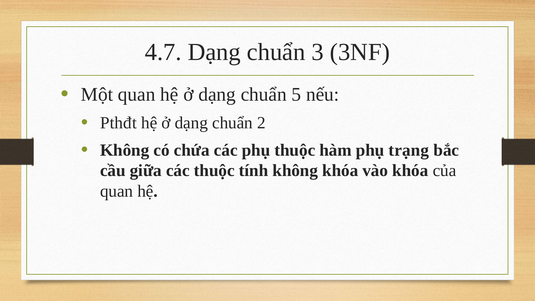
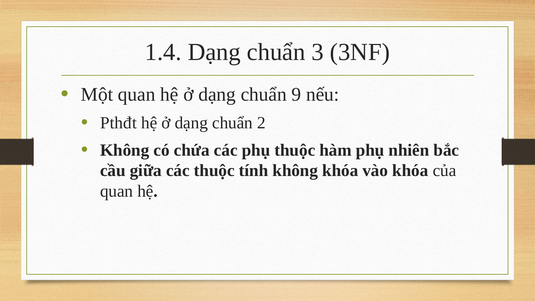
4.7: 4.7 -> 1.4 (163, 52)
5: 5 -> 9 (296, 94)
trạng: trạng -> nhiên (409, 150)
